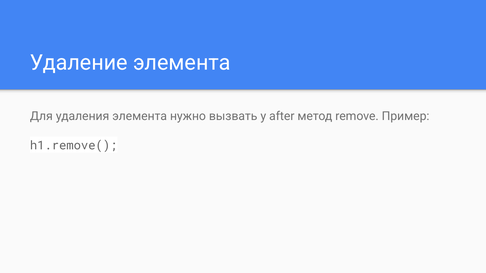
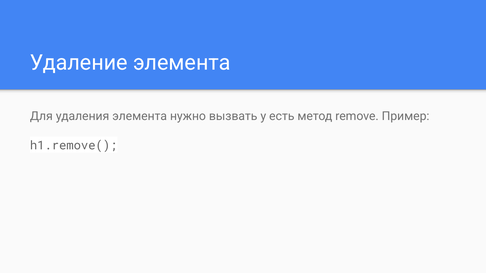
after: after -> есть (282, 116)
